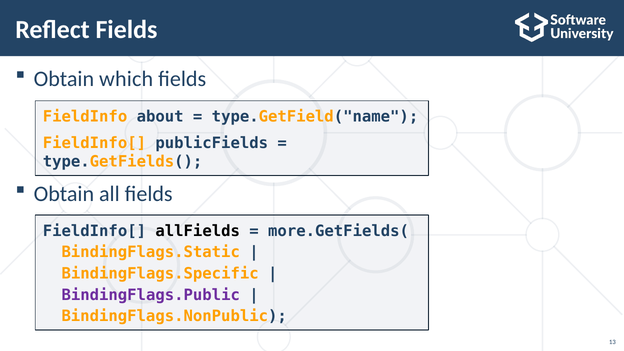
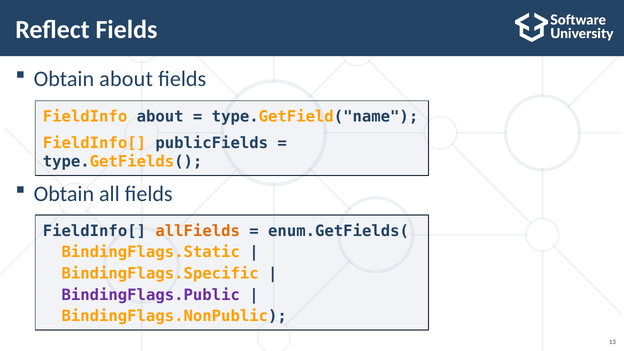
Obtain which: which -> about (126, 79)
allFields colour: black -> orange (198, 231)
more.GetFields(: more.GetFields( -> enum.GetFields( (339, 231)
